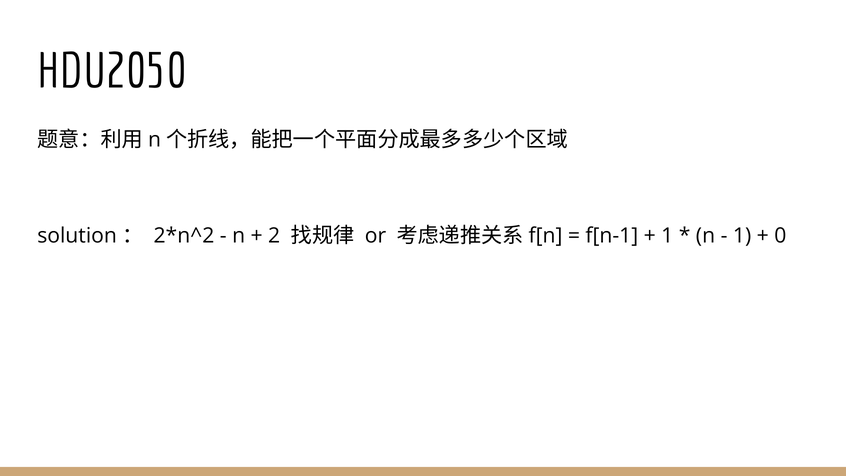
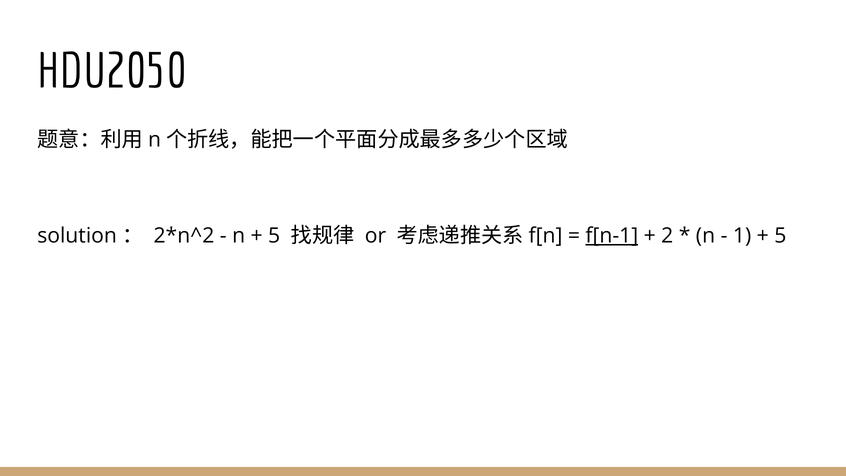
2: 2 -> 5 (274, 236)
f[n-1 underline: none -> present (612, 236)
1: 1 -> 2 (667, 236)
0: 0 -> 5 (780, 236)
